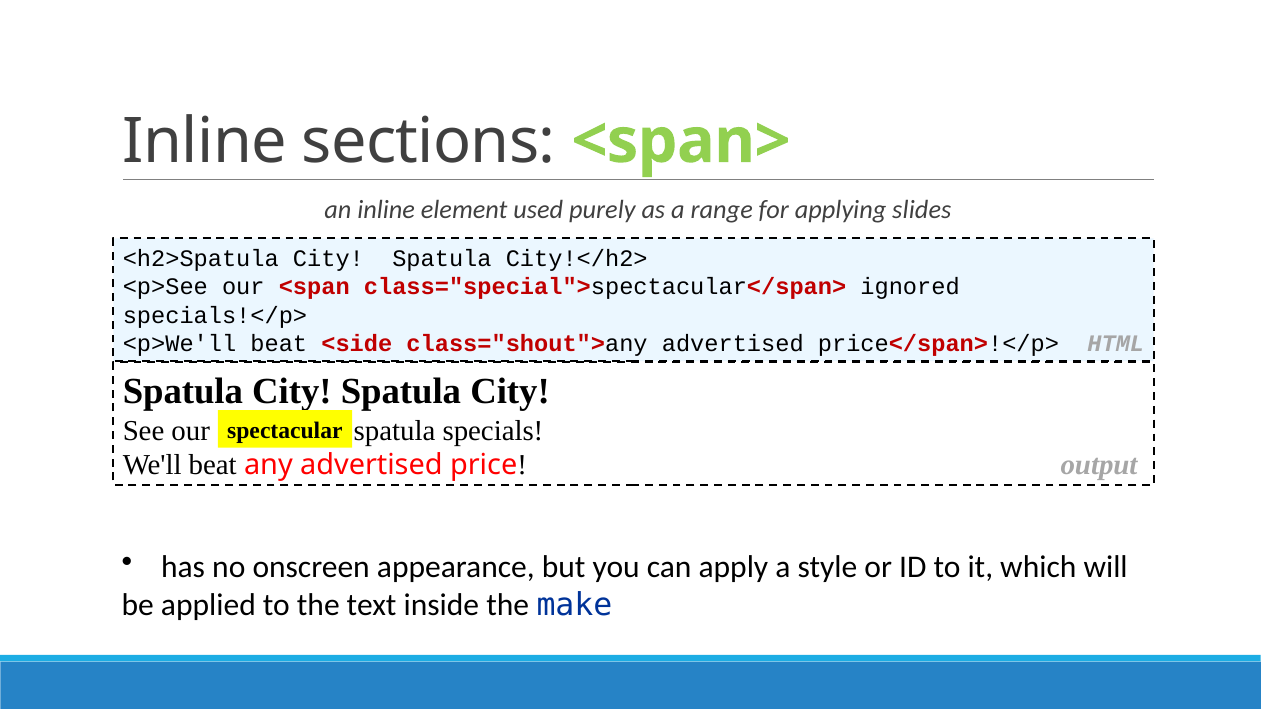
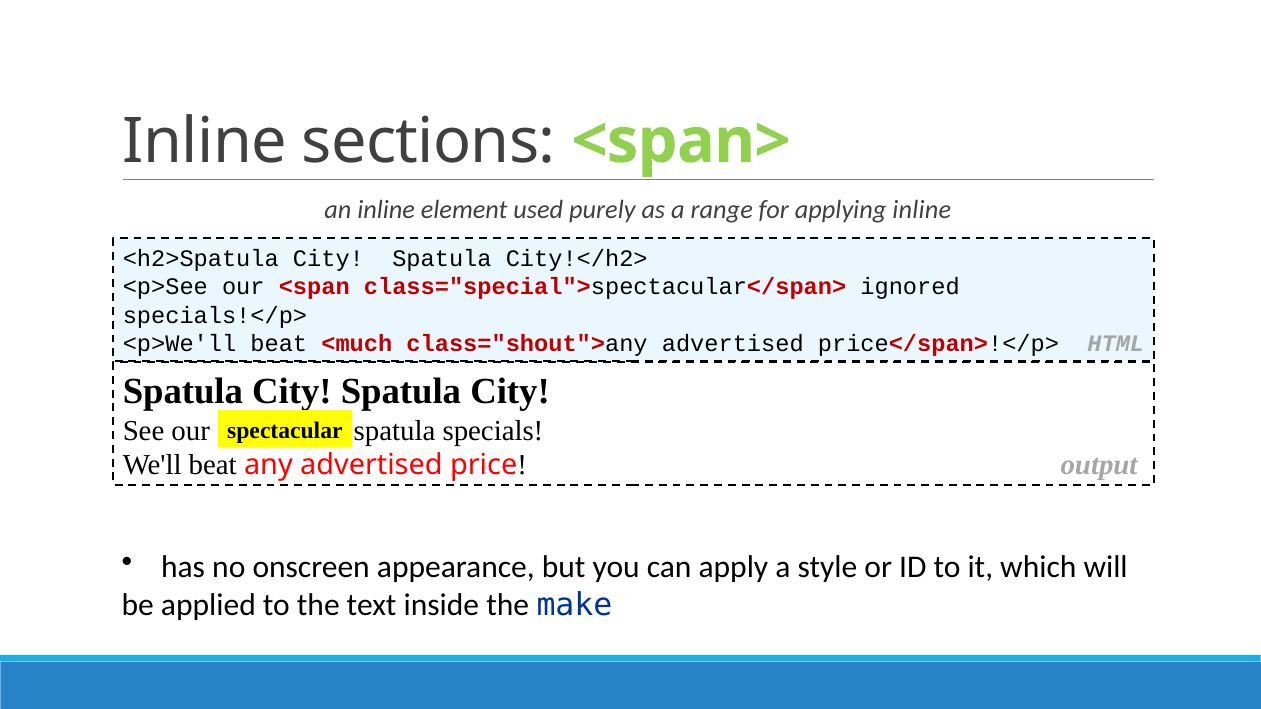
applying slides: slides -> inline (922, 210)
<side: <side -> <much (357, 344)
